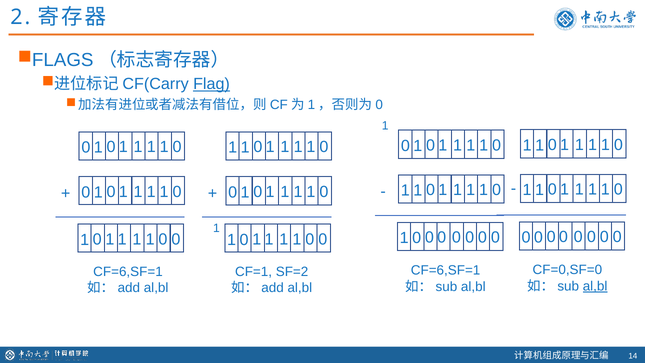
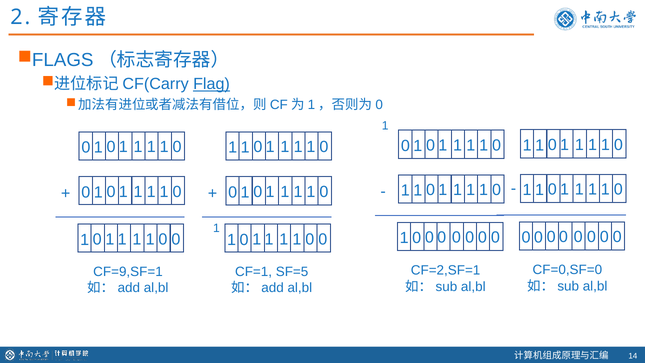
CF=6,SF=1: CF=6,SF=1 -> CF=2,SF=1 (446, 270)
CF=6,SF=1: CF=6,SF=1 -> CF=9,SF=1 (128, 272)
SF=2: SF=2 -> SF=5 (292, 272)
al,bl underline: present -> none (595, 286)
